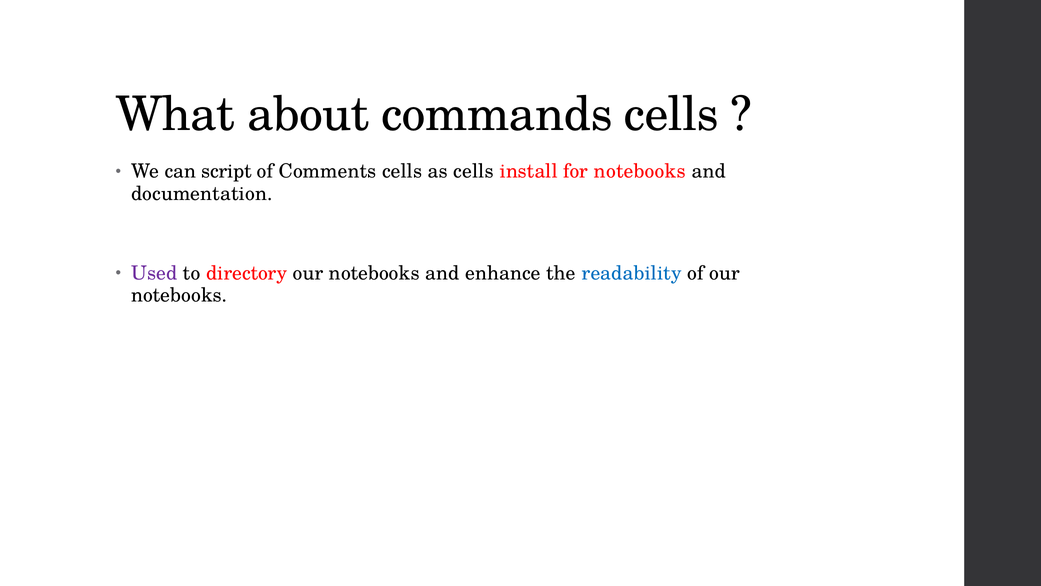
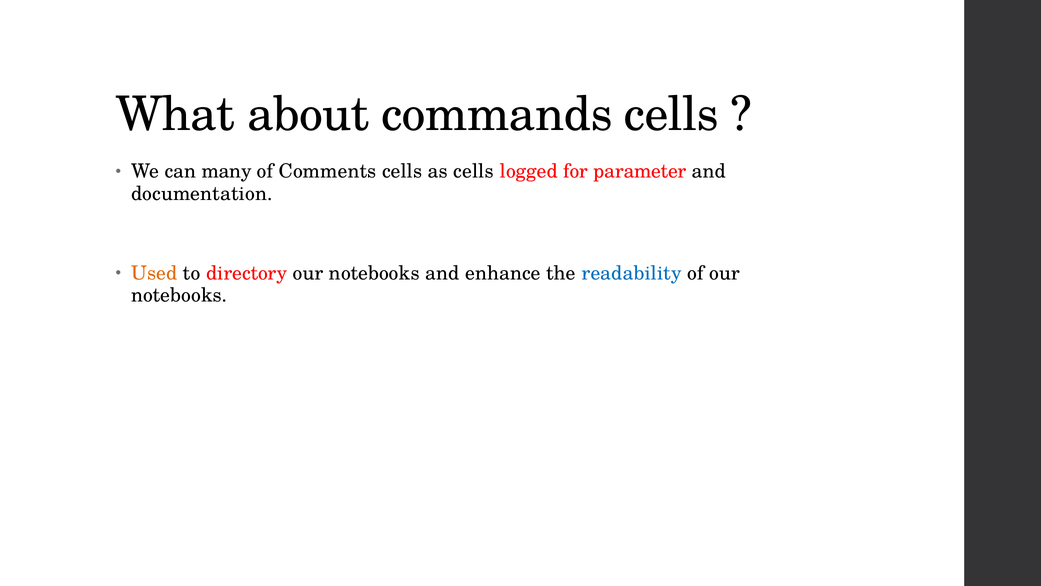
script: script -> many (227, 171)
install: install -> logged (529, 171)
for notebooks: notebooks -> parameter (640, 171)
Used colour: purple -> orange (154, 273)
